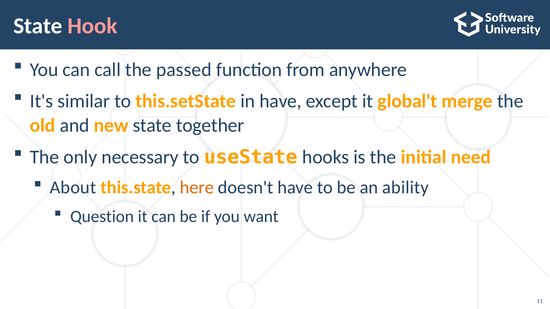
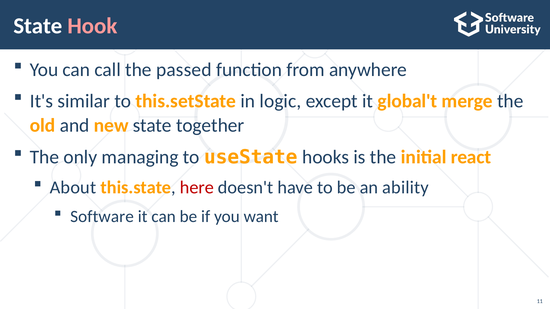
in have: have -> logic (280, 101)
necessary: necessary -> managing (140, 157)
need: need -> react (471, 157)
here colour: orange -> red (197, 188)
Question: Question -> Software (102, 217)
